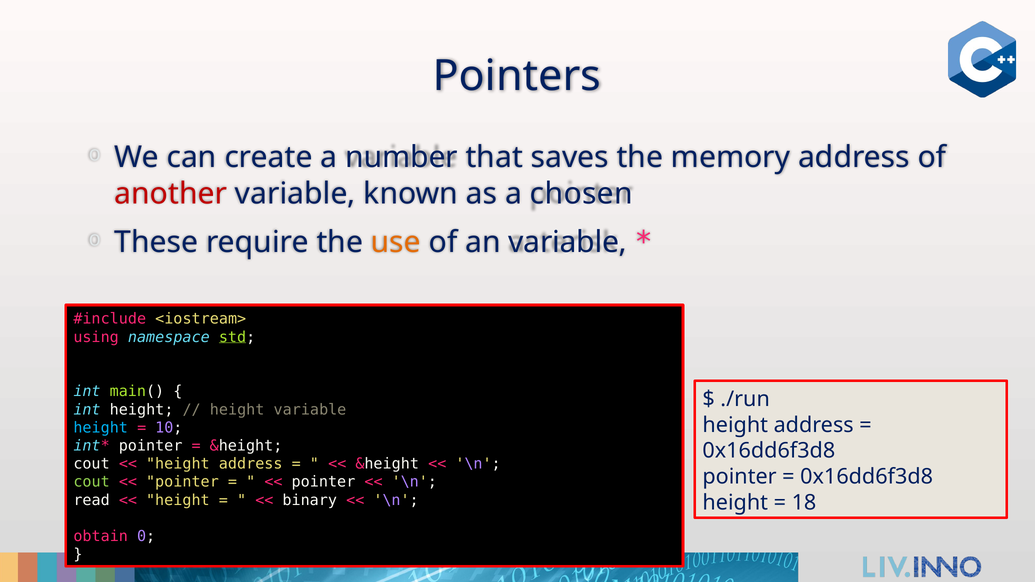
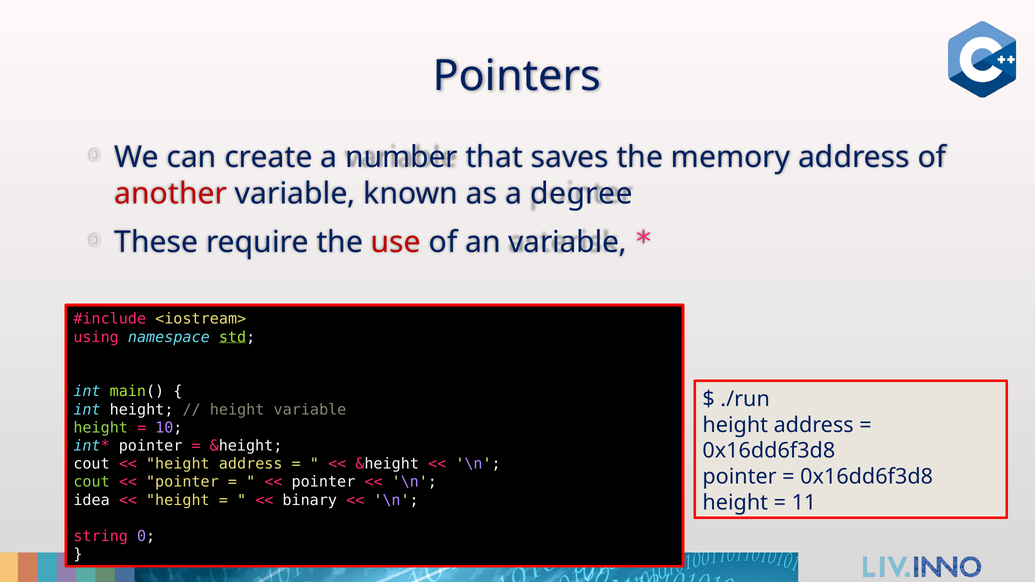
chosen: chosen -> degree (581, 194)
use colour: orange -> red (396, 243)
height colour: light blue -> light green (101, 428)
read: read -> idea (92, 500)
18: 18 -> 11 (804, 503)
obtain: obtain -> string (101, 537)
